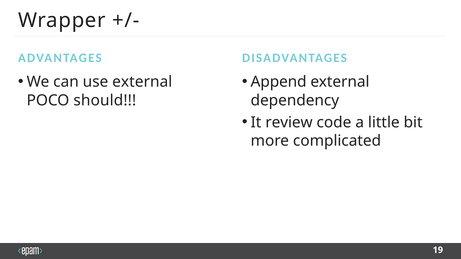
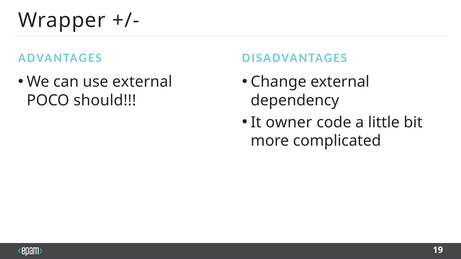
Append: Append -> Change (279, 82)
review: review -> owner (289, 123)
